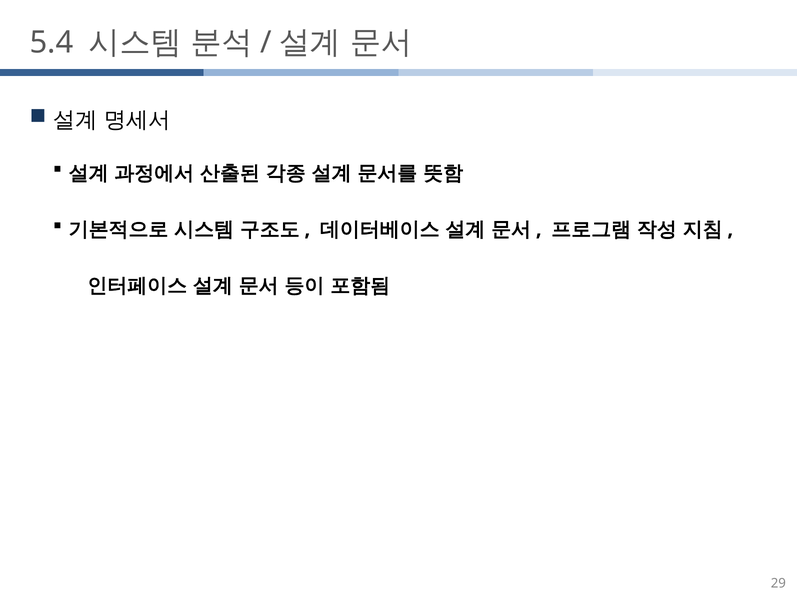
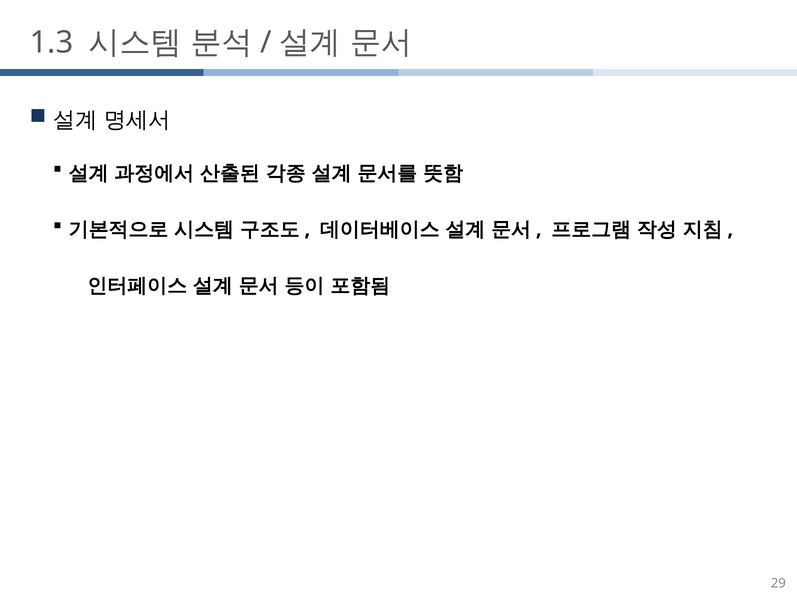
5.4: 5.4 -> 1.3 (52, 43)
